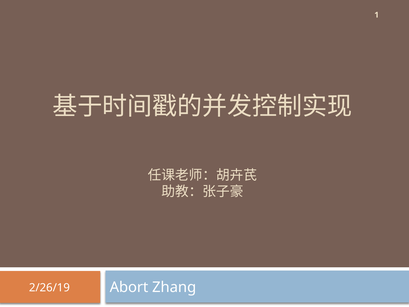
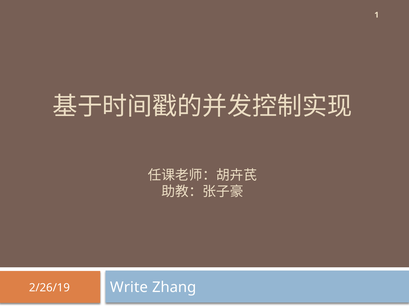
Abort: Abort -> Write (129, 287)
